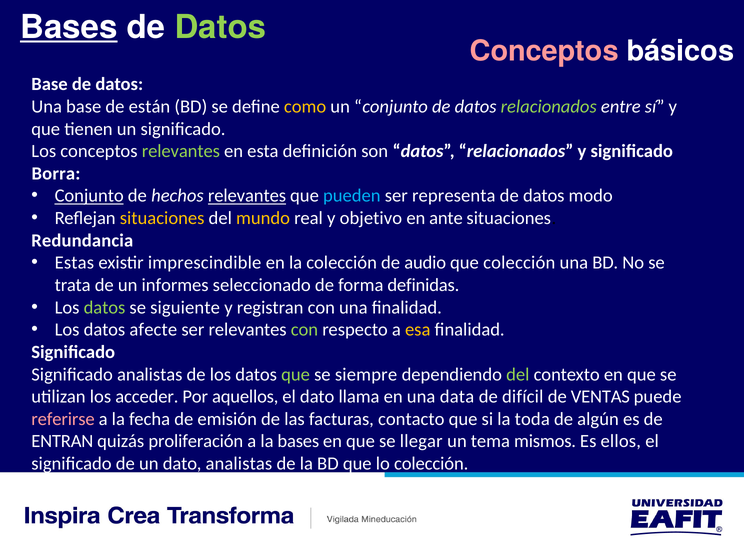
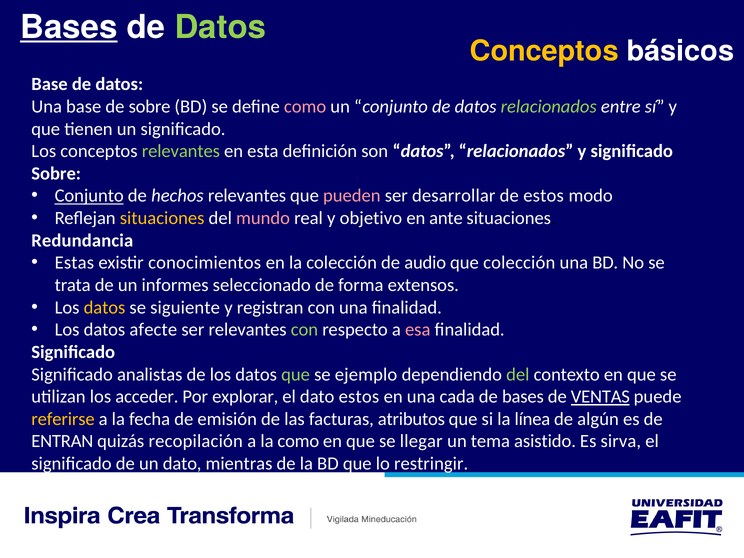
Conceptos colour: pink -> yellow (544, 51)
de están: están -> sobre (150, 107)
como colour: yellow -> pink (305, 107)
Borra: Borra -> Sobre (56, 174)
relevantes underline: present -> none (247, 196)
pueden colour: light blue -> pink (352, 196)
representa: representa -> desarrollar (454, 196)
datos: datos -> estos (544, 196)
mundo colour: yellow -> pink (263, 218)
imprescindible: imprescindible -> conocimientos (205, 263)
definidas: definidas -> extensos (423, 285)
datos colour: light green -> yellow (104, 307)
esa colour: yellow -> pink (418, 330)
siempre: siempre -> ejemplo (366, 374)
aquellos: aquellos -> explorar (245, 397)
dato llama: llama -> estos (359, 397)
data: data -> cada (457, 397)
de difícil: difícil -> bases (523, 397)
VENTAS underline: none -> present (600, 397)
referirse colour: pink -> yellow (63, 419)
contacto: contacto -> atributos (411, 419)
toda: toda -> línea (532, 419)
proliferación: proliferación -> recopilación (196, 441)
la bases: bases -> como (298, 441)
mismos: mismos -> asistido (545, 441)
ellos: ellos -> sirva (621, 441)
dato analistas: analistas -> mientras (239, 464)
lo colección: colección -> restringir (431, 464)
